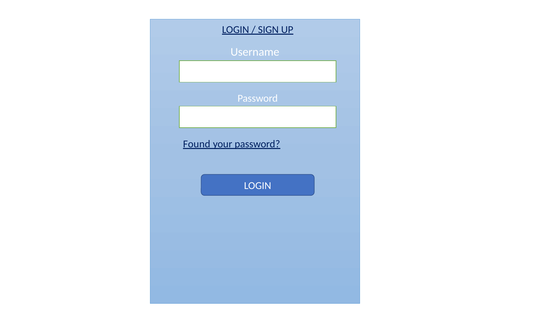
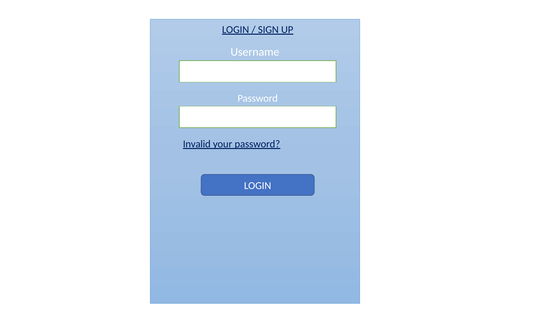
Found: Found -> Invalid (197, 144)
